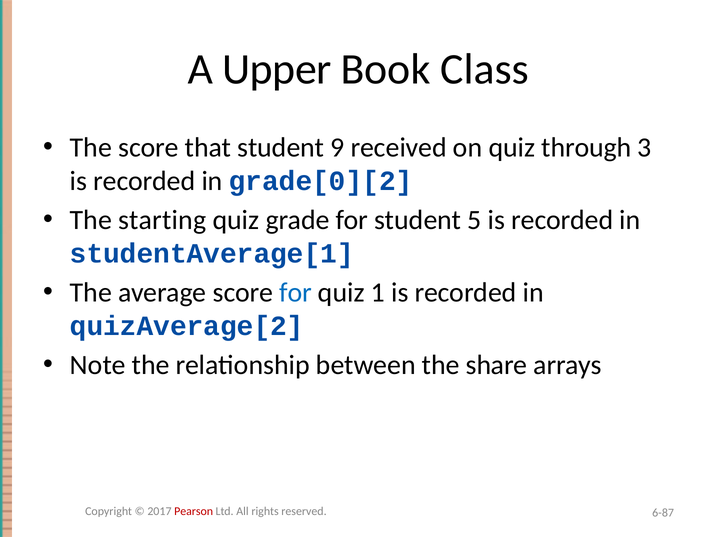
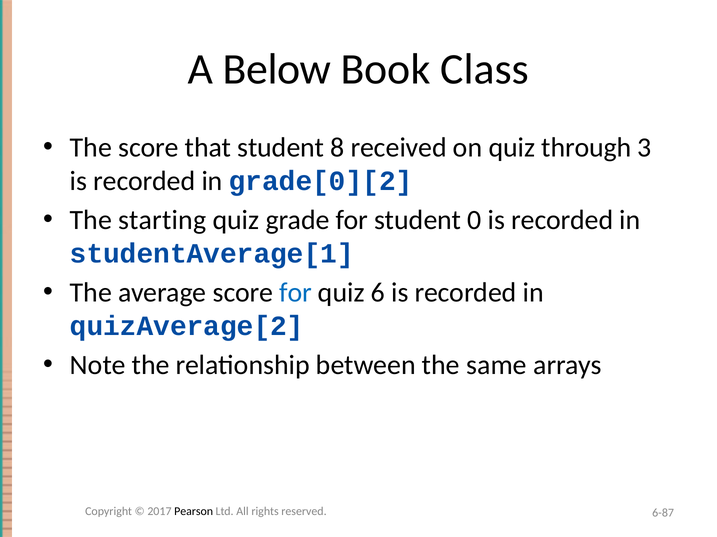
Upper: Upper -> Below (277, 69)
9: 9 -> 8 (337, 148)
5: 5 -> 0 (474, 220)
1: 1 -> 6 (378, 293)
share: share -> same (496, 365)
Pearson colour: red -> black (194, 512)
